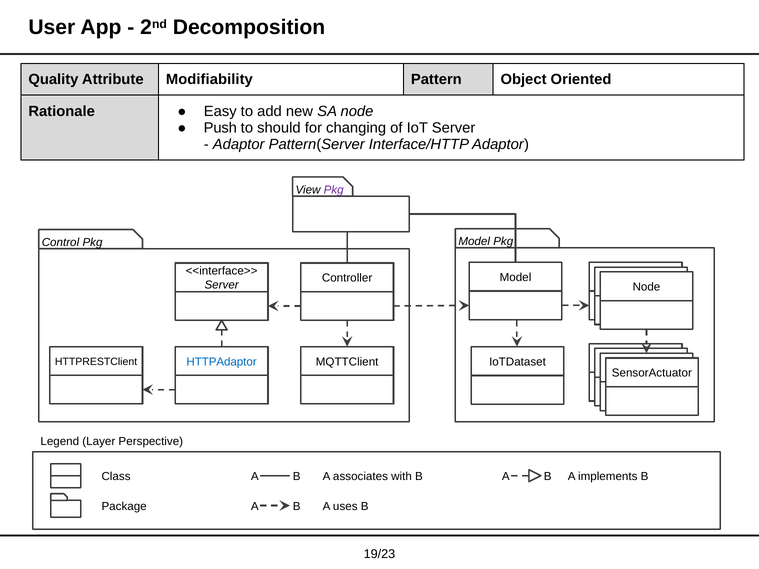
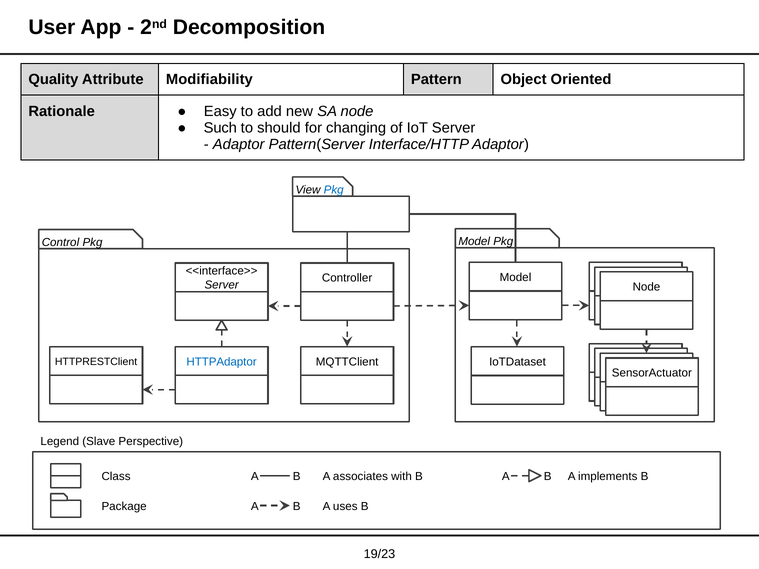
Push: Push -> Such (220, 128)
Pkg colour: purple -> blue (334, 190)
Layer: Layer -> Slave (99, 442)
